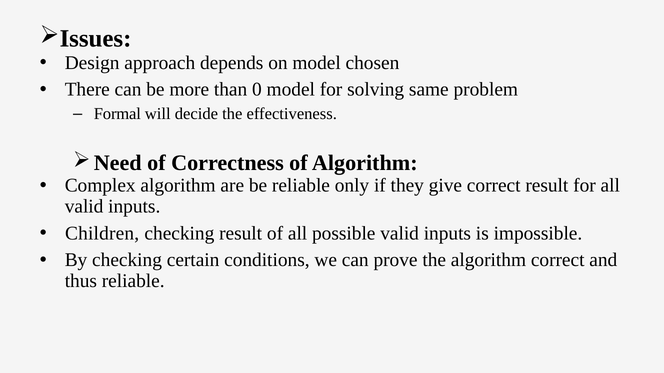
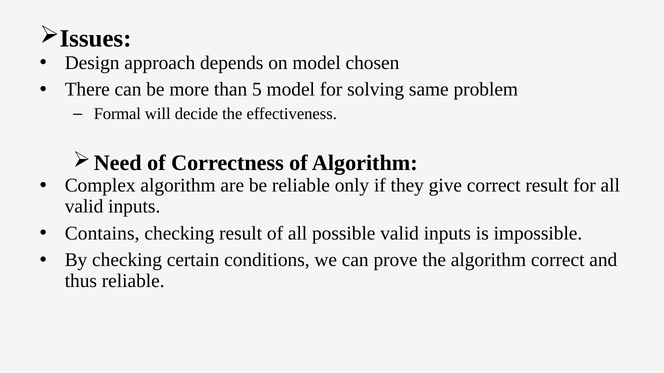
0: 0 -> 5 (257, 90)
Children: Children -> Contains (102, 233)
